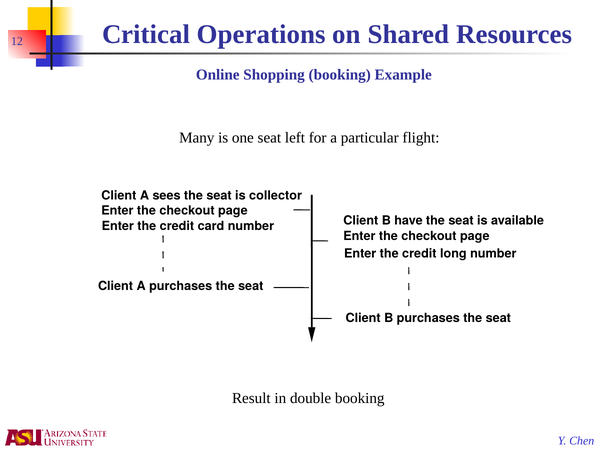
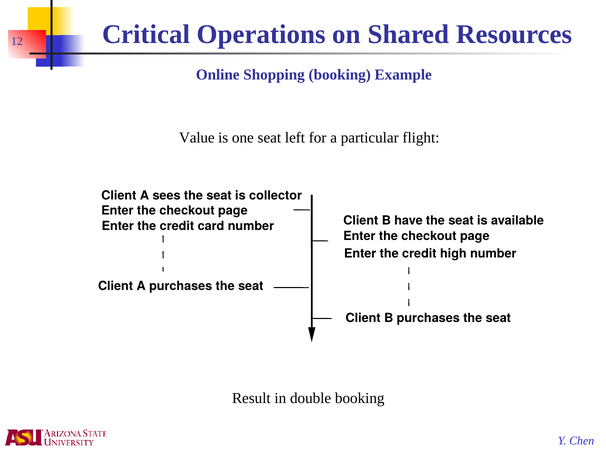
Many: Many -> Value (197, 138)
long: long -> high (453, 253)
